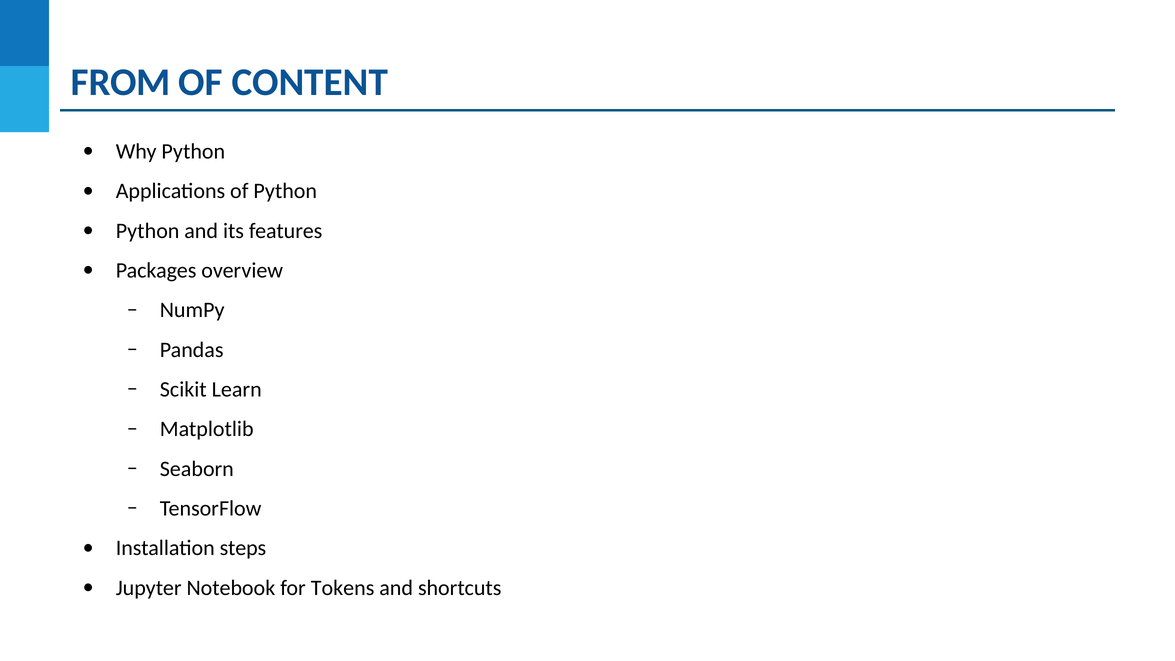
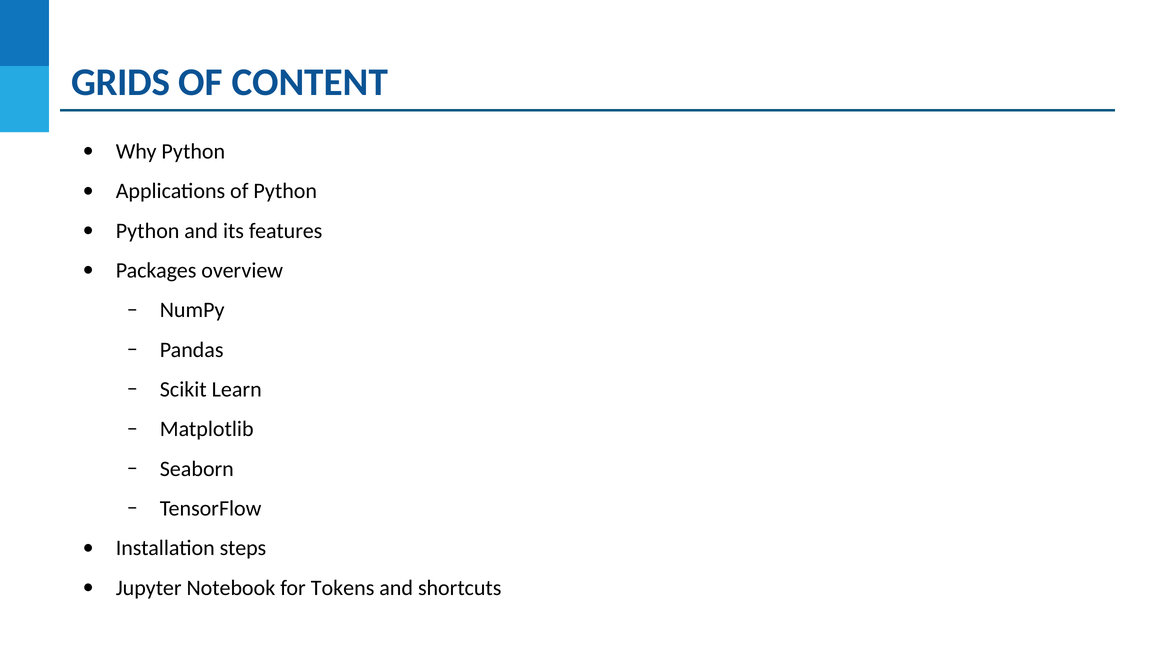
FROM: FROM -> GRIDS (121, 82)
